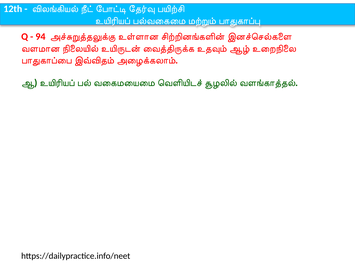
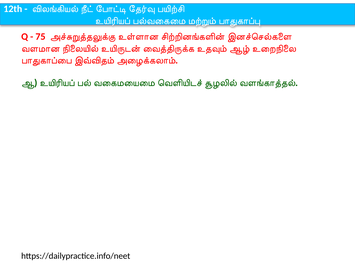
94: 94 -> 75 (40, 37)
